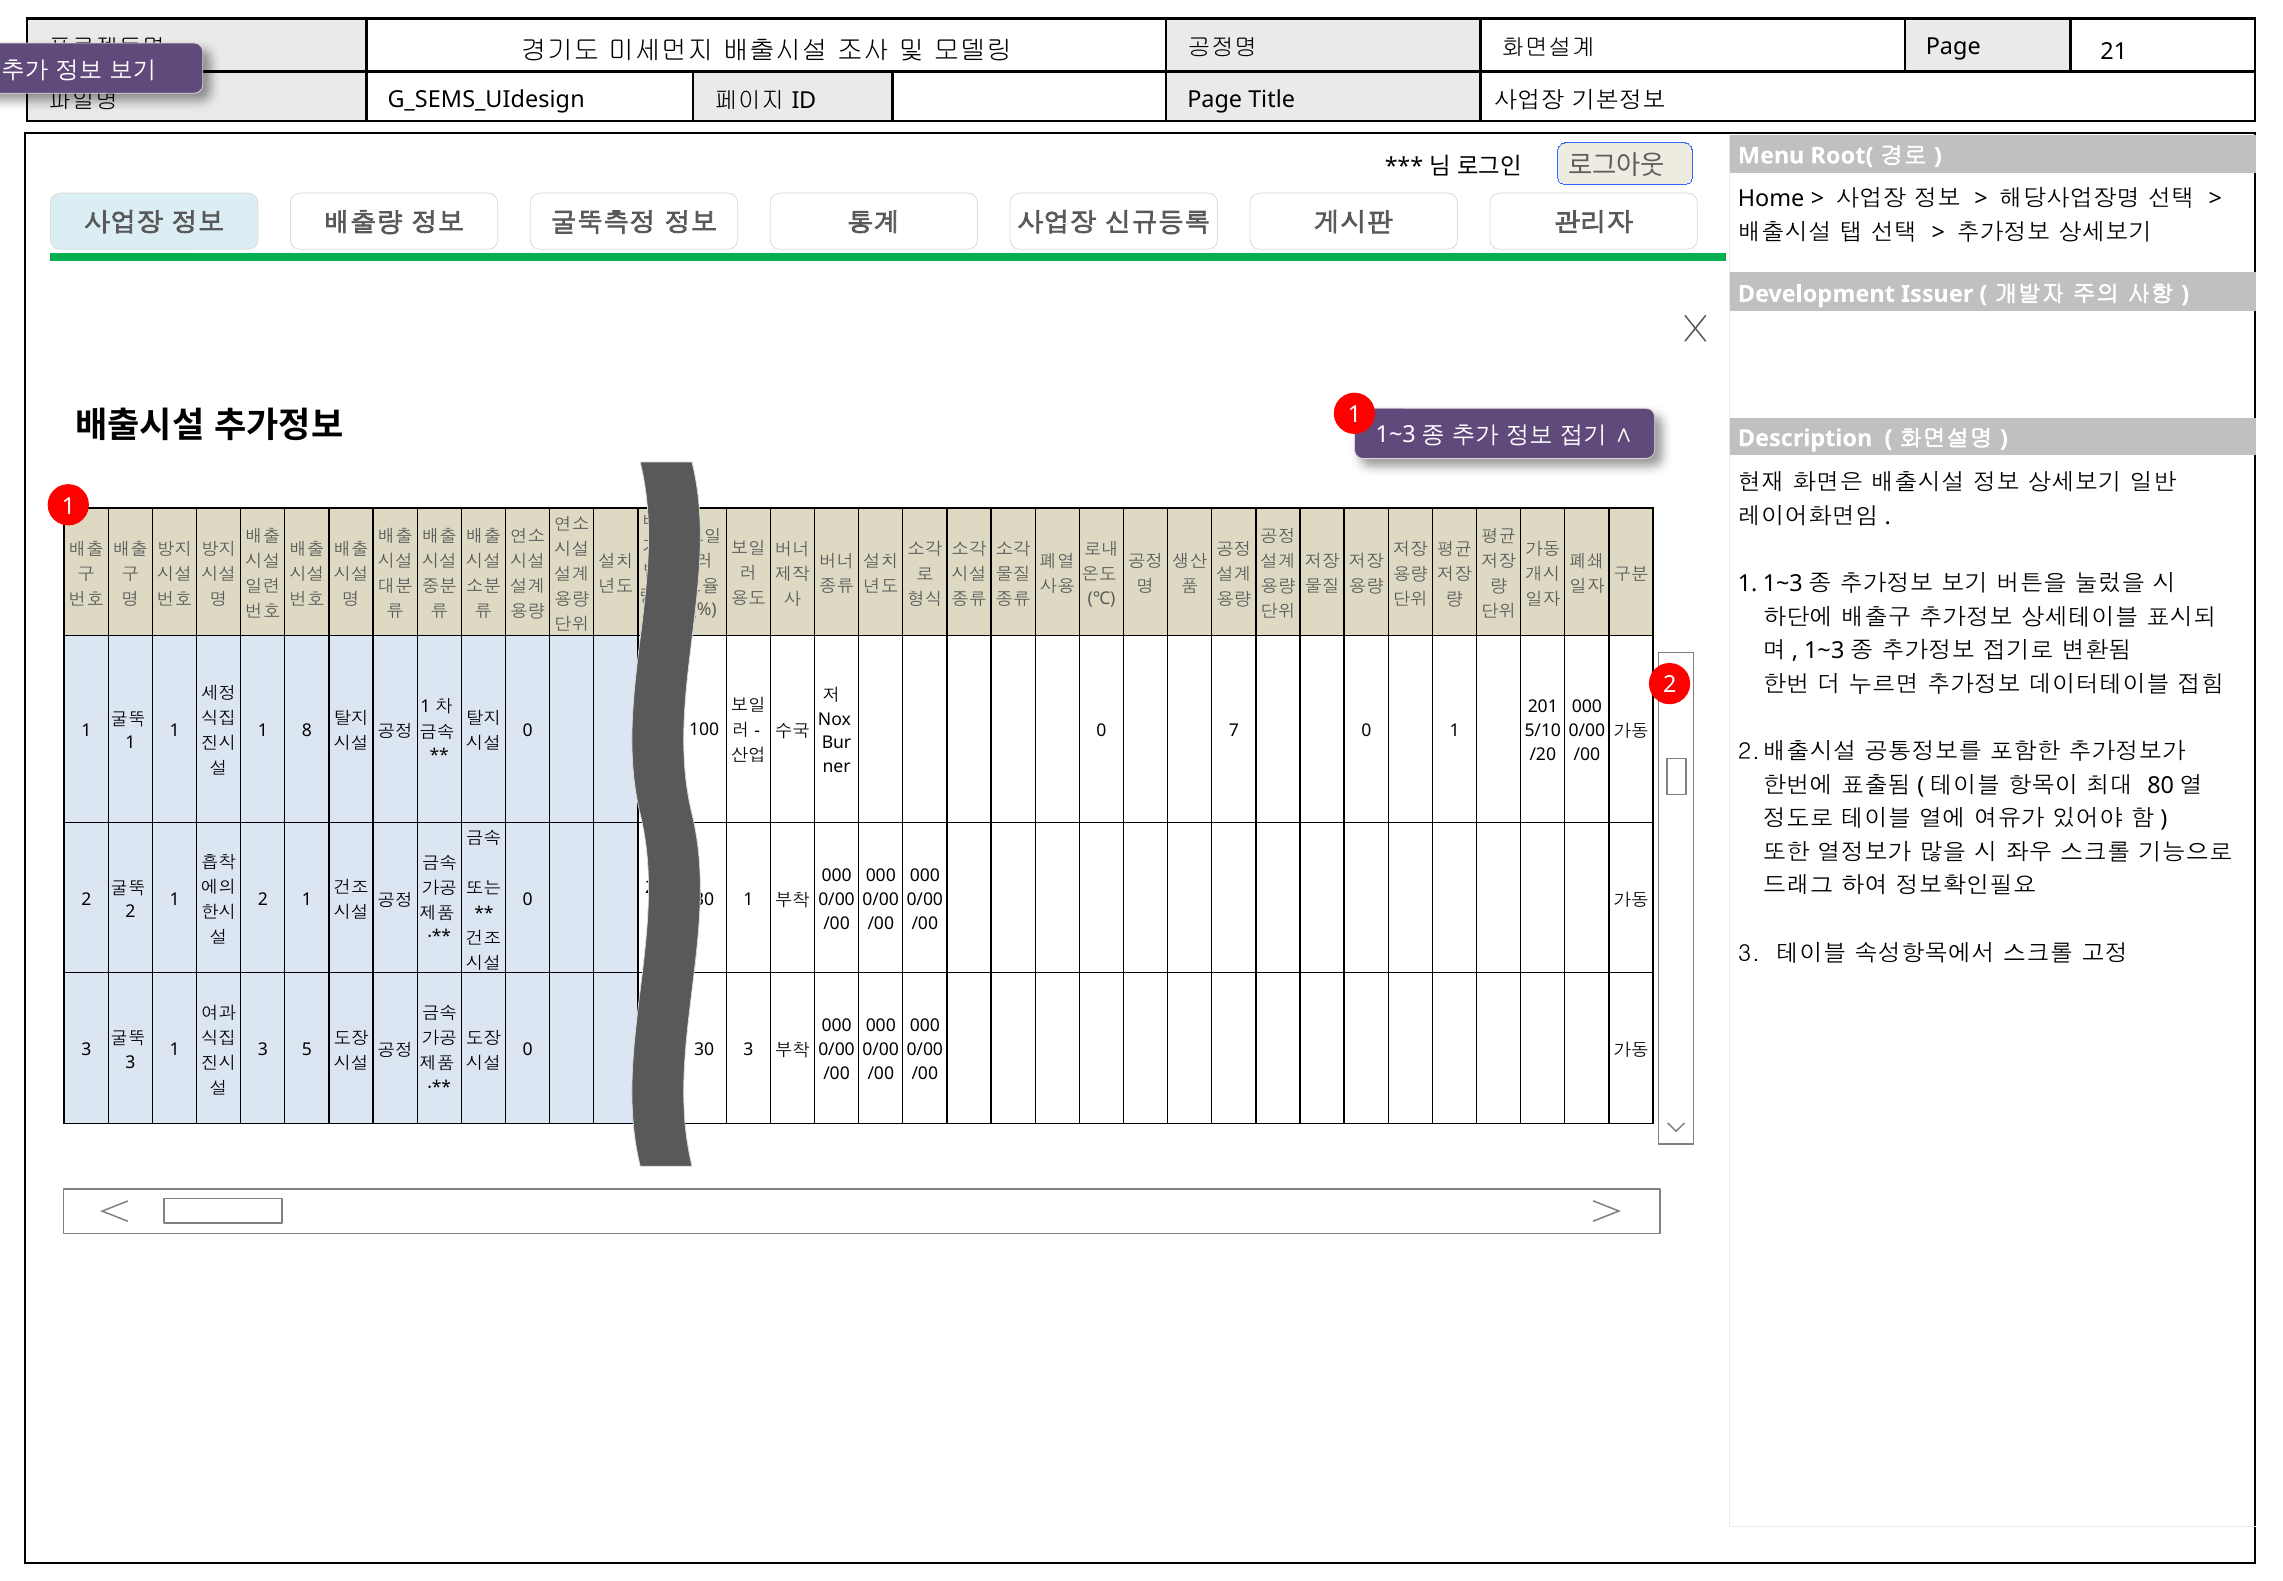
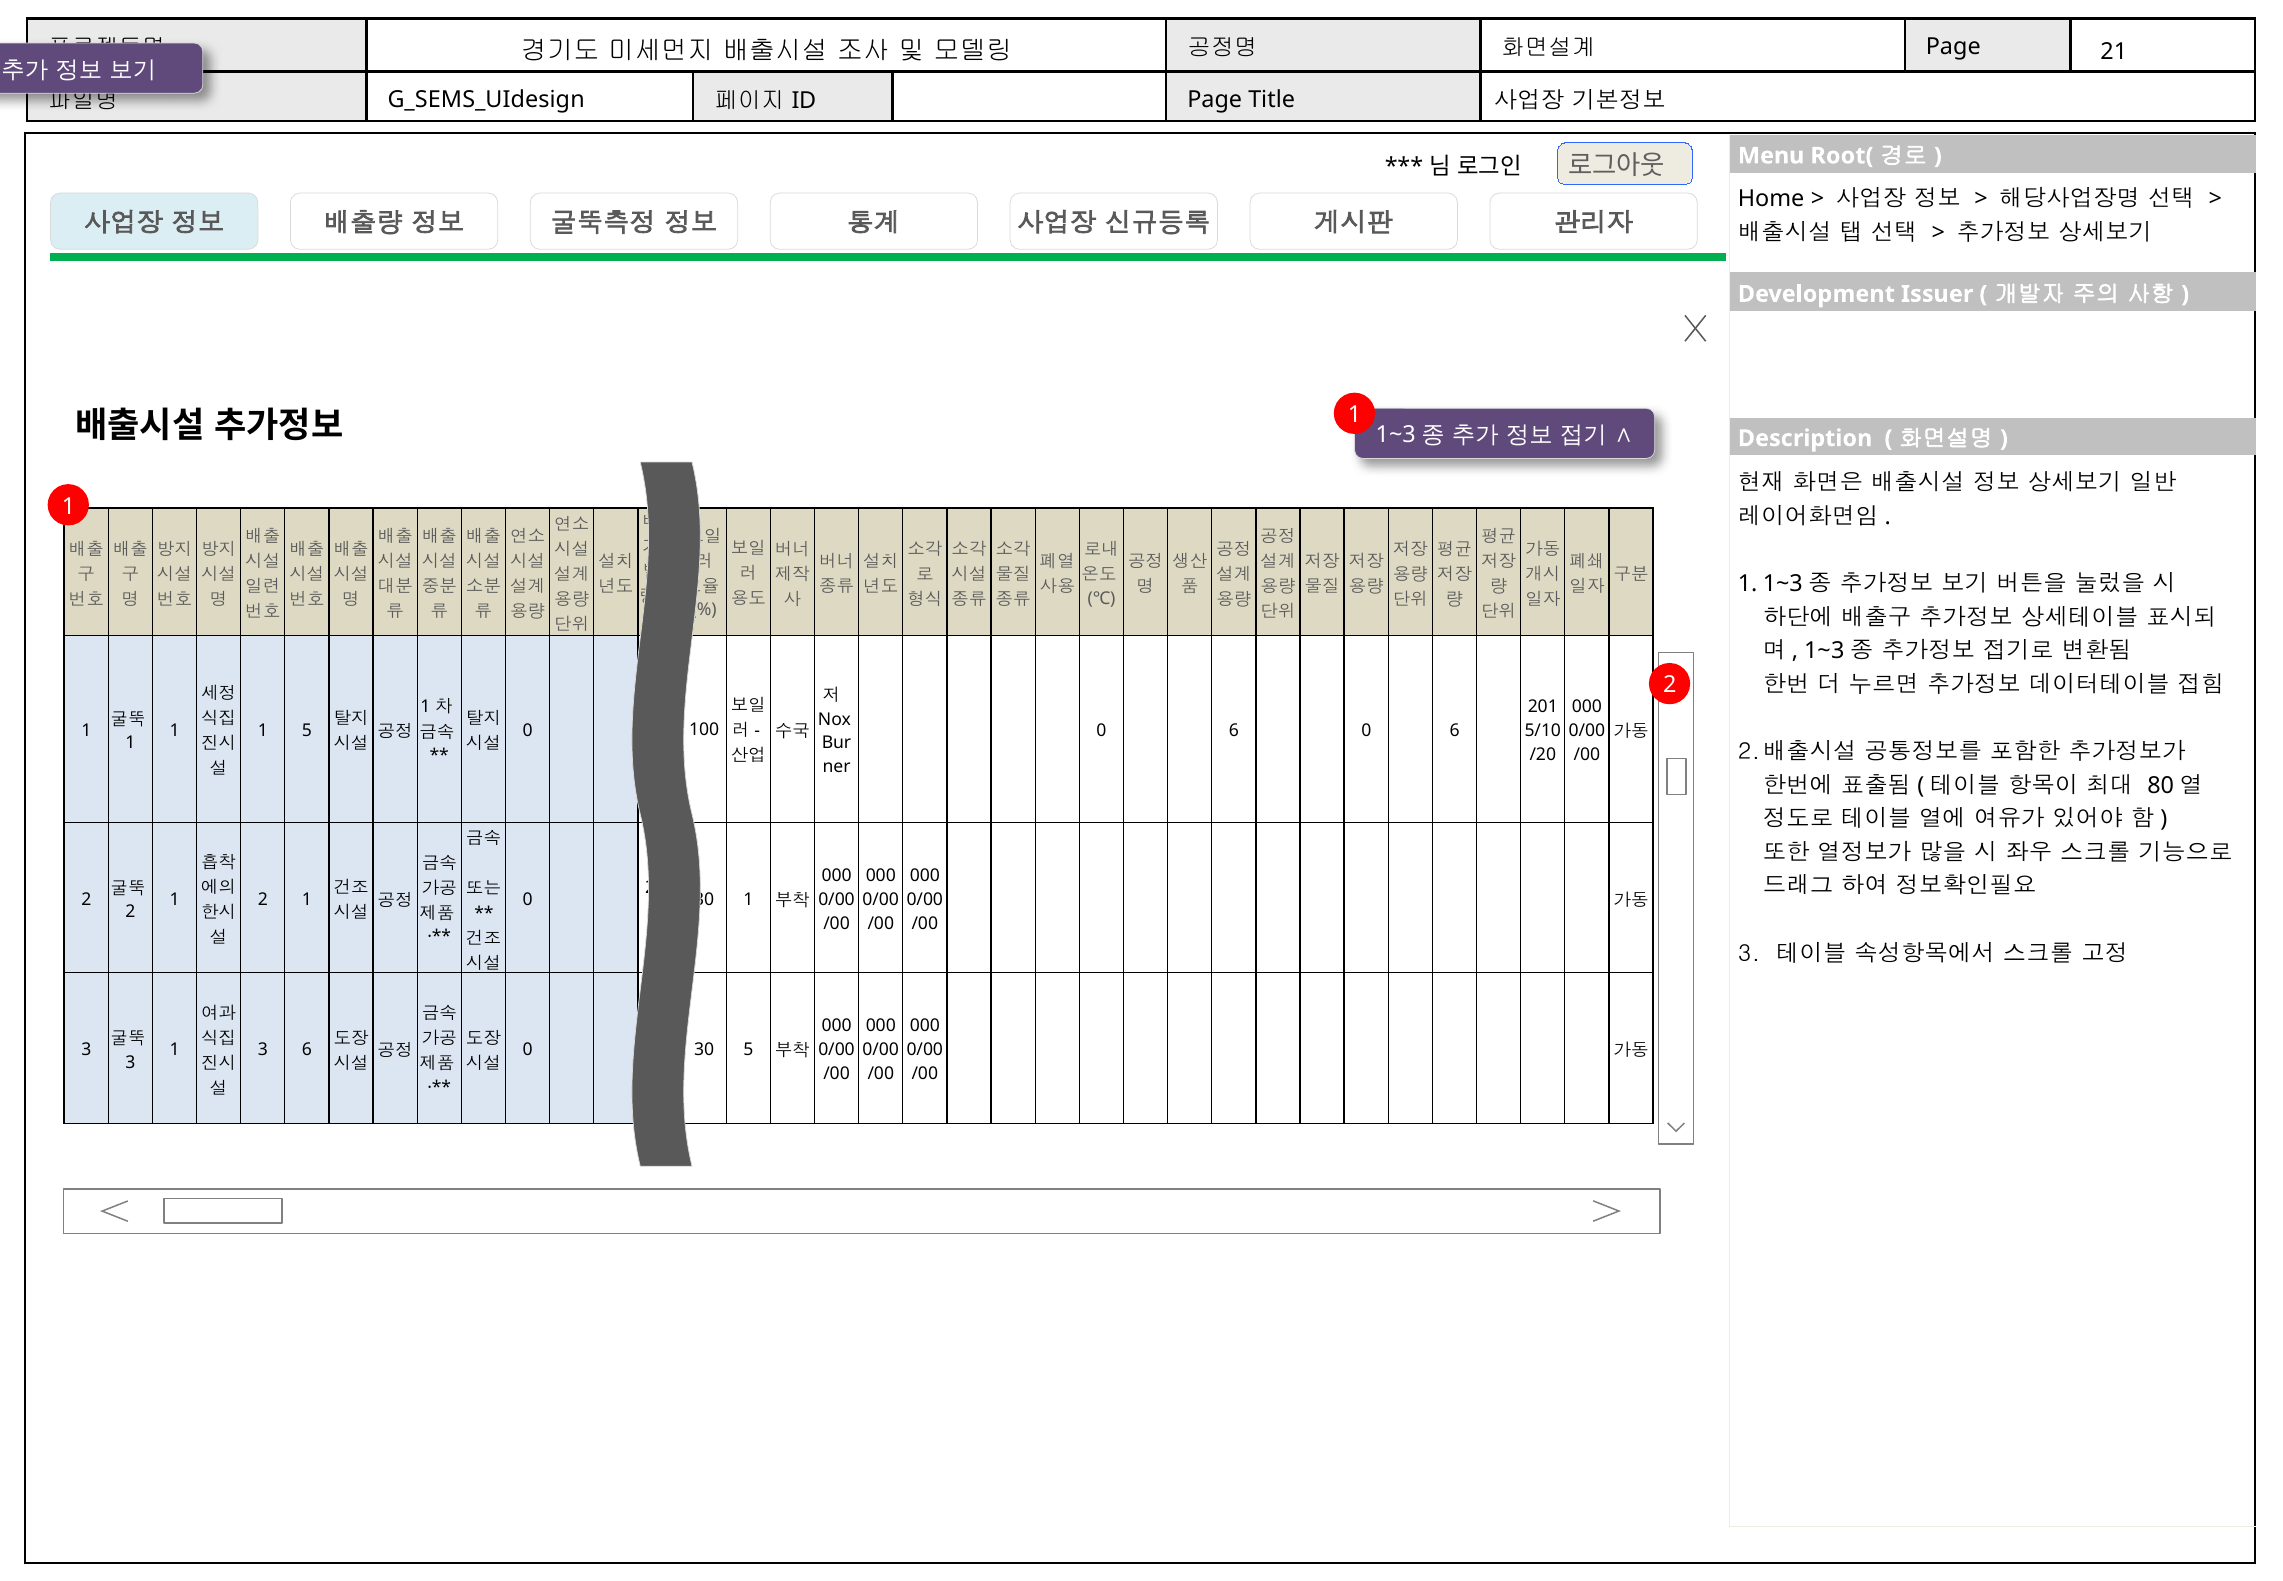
1 8: 8 -> 5 (307, 730)
7: 7 -> 6 (1234, 730)
1: 1 -> 6 (1455, 730)
3 5: 5 -> 6 (307, 1050)
3: 3 -> 5 (748, 1050)
